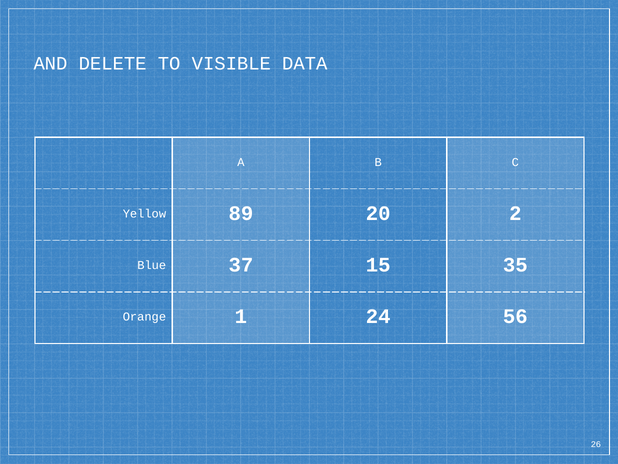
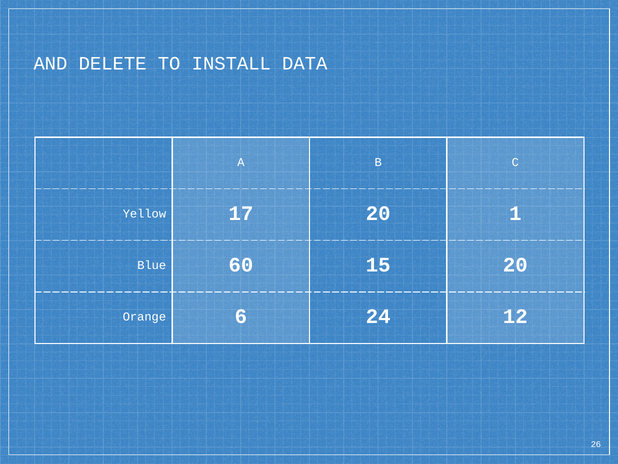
VISIBLE: VISIBLE -> INSTALL (231, 63)
89: 89 -> 17 (241, 213)
2: 2 -> 1 (515, 213)
37: 37 -> 60 (241, 265)
15 35: 35 -> 20 (515, 265)
1: 1 -> 6 (241, 316)
56: 56 -> 12 (515, 316)
